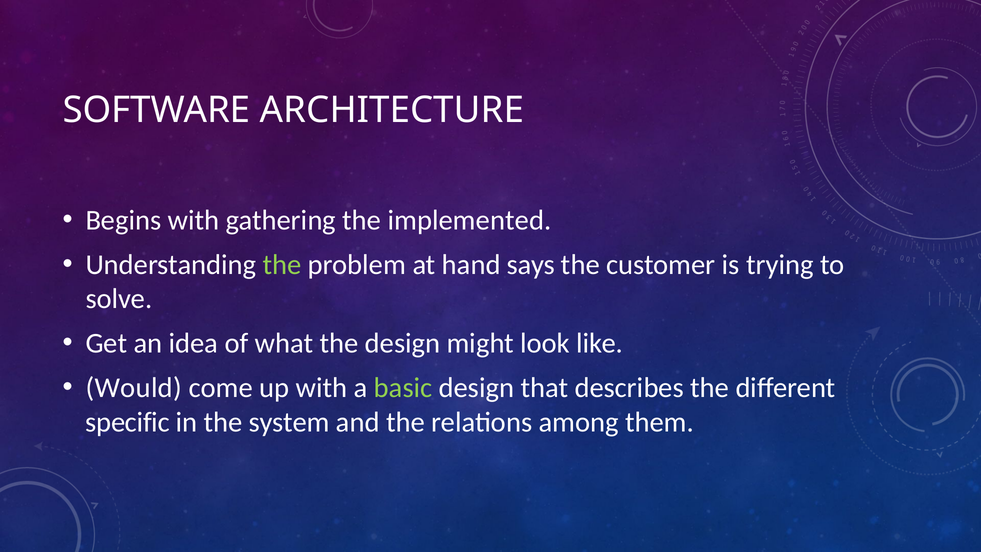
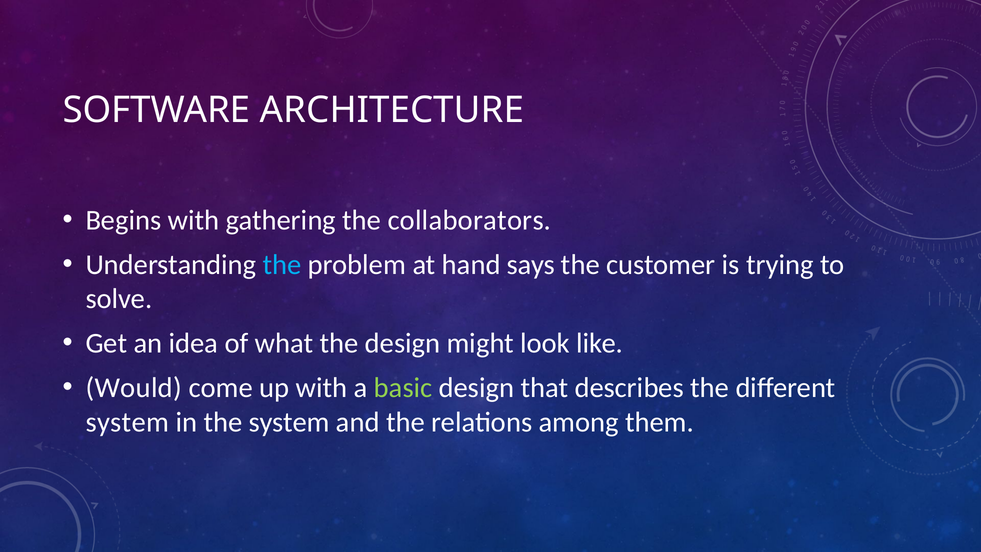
implemented: implemented -> collaborators (469, 220)
the colour: light green -> light blue (282, 265)
specific: specific -> system (127, 422)
